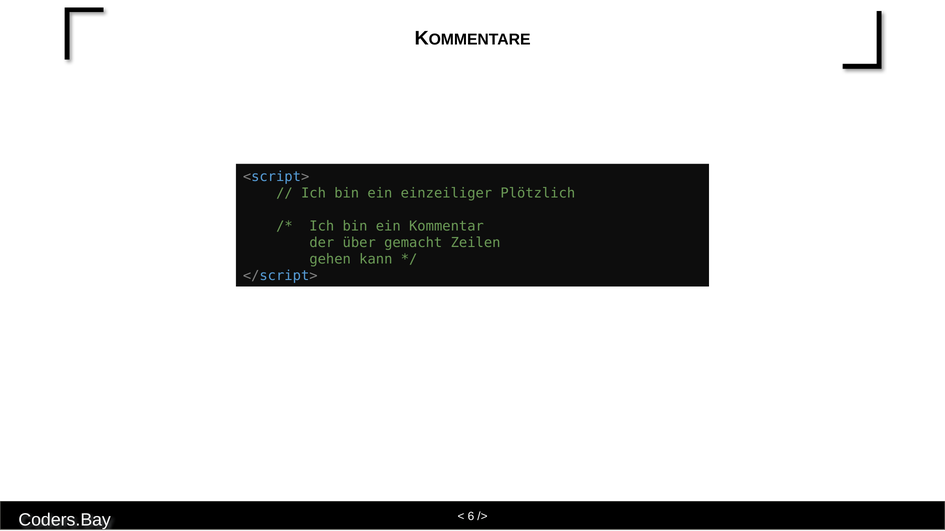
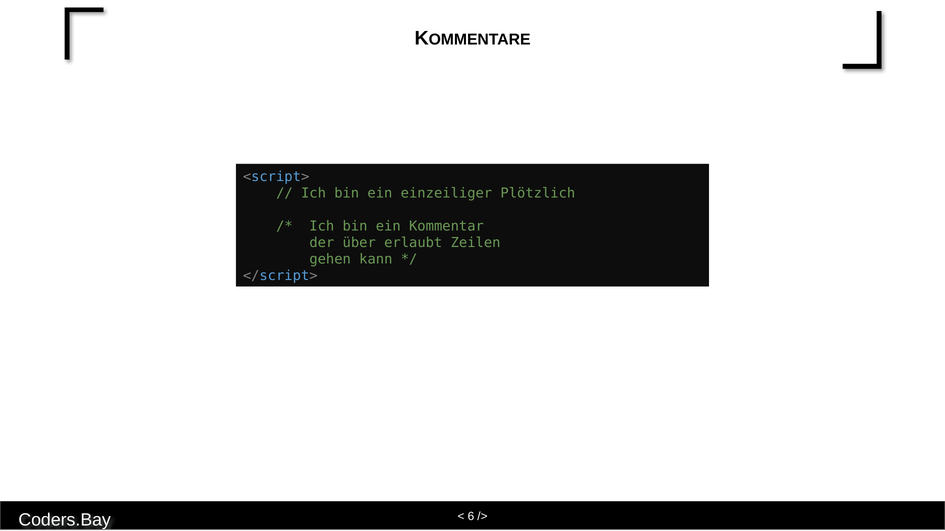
gemacht: gemacht -> erlaubt (413, 243)
